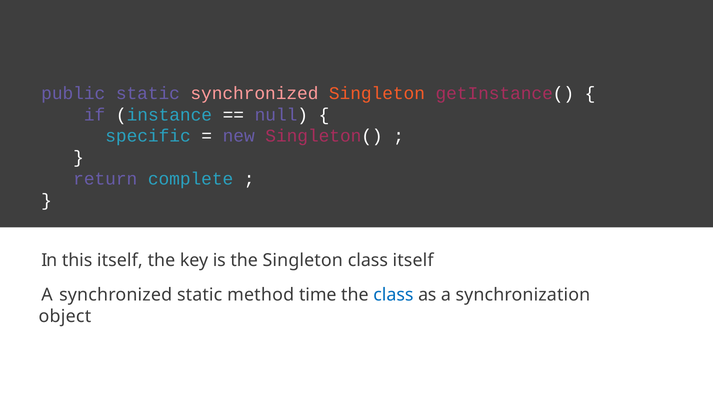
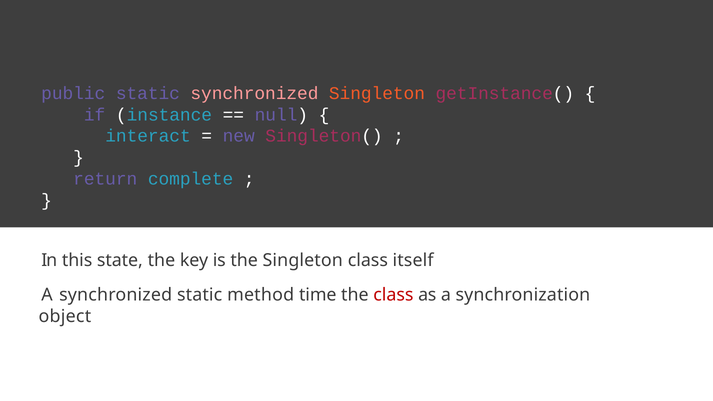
specific: specific -> interact (148, 136)
this itself: itself -> state (120, 260)
class colour: blue -> red (393, 295)
